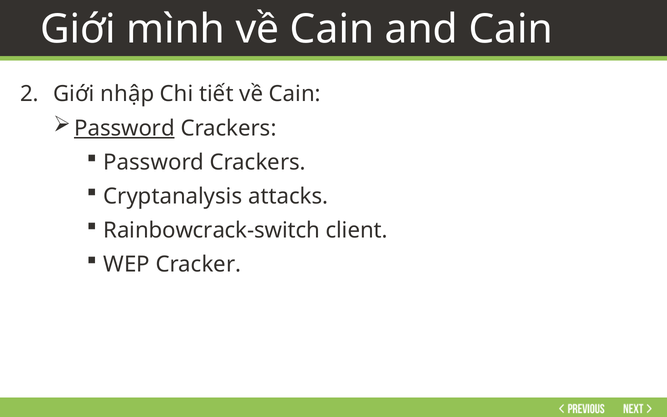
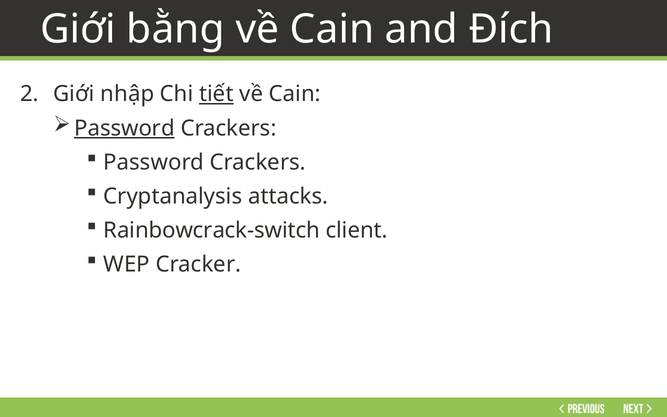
mình: mình -> bằng (176, 29)
and Cain: Cain -> Đích (511, 29)
tiết underline: none -> present (216, 94)
